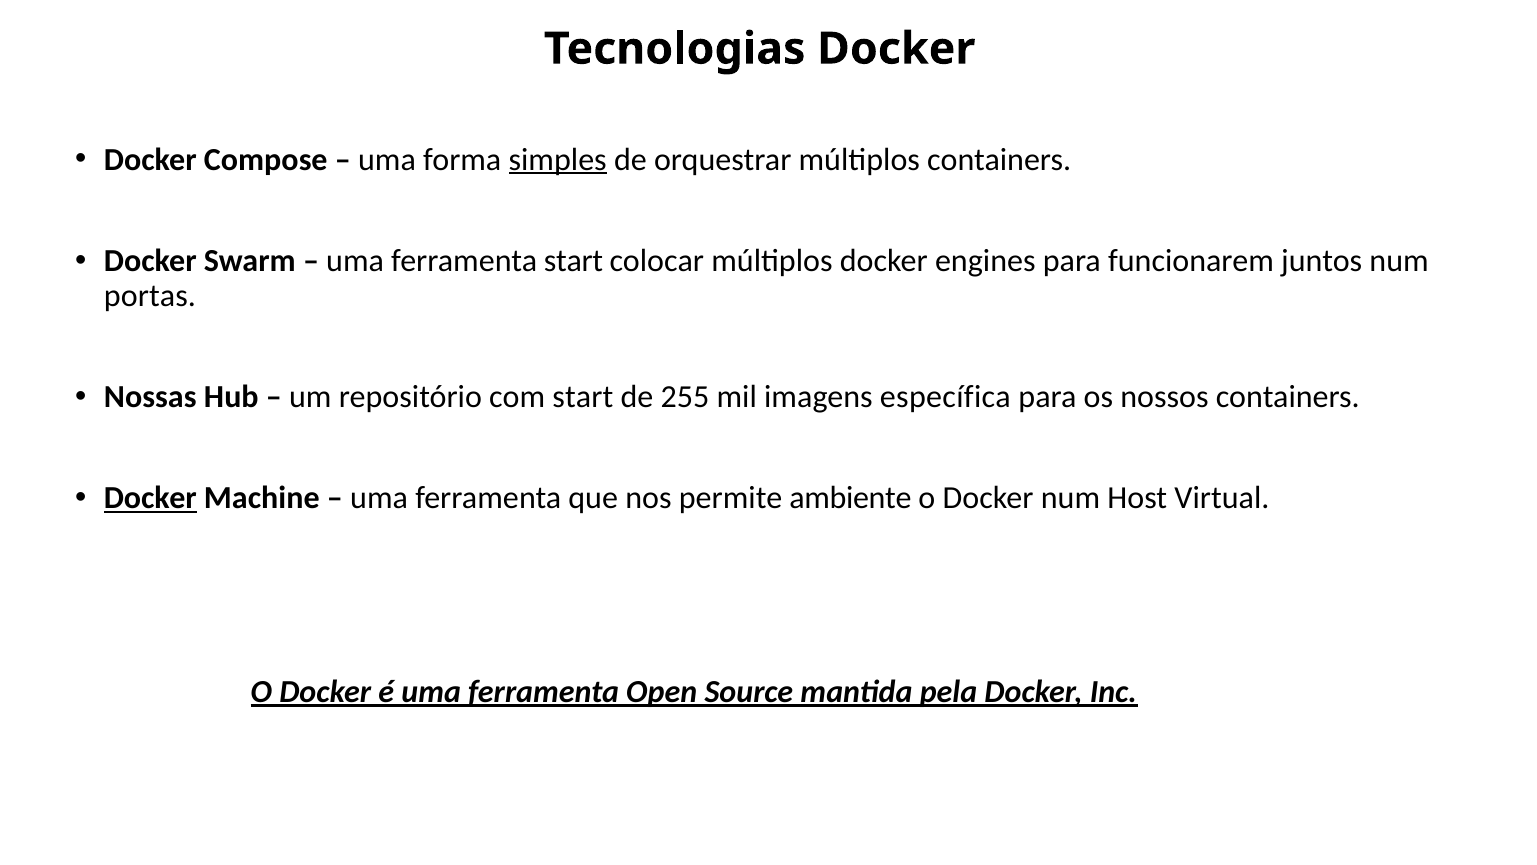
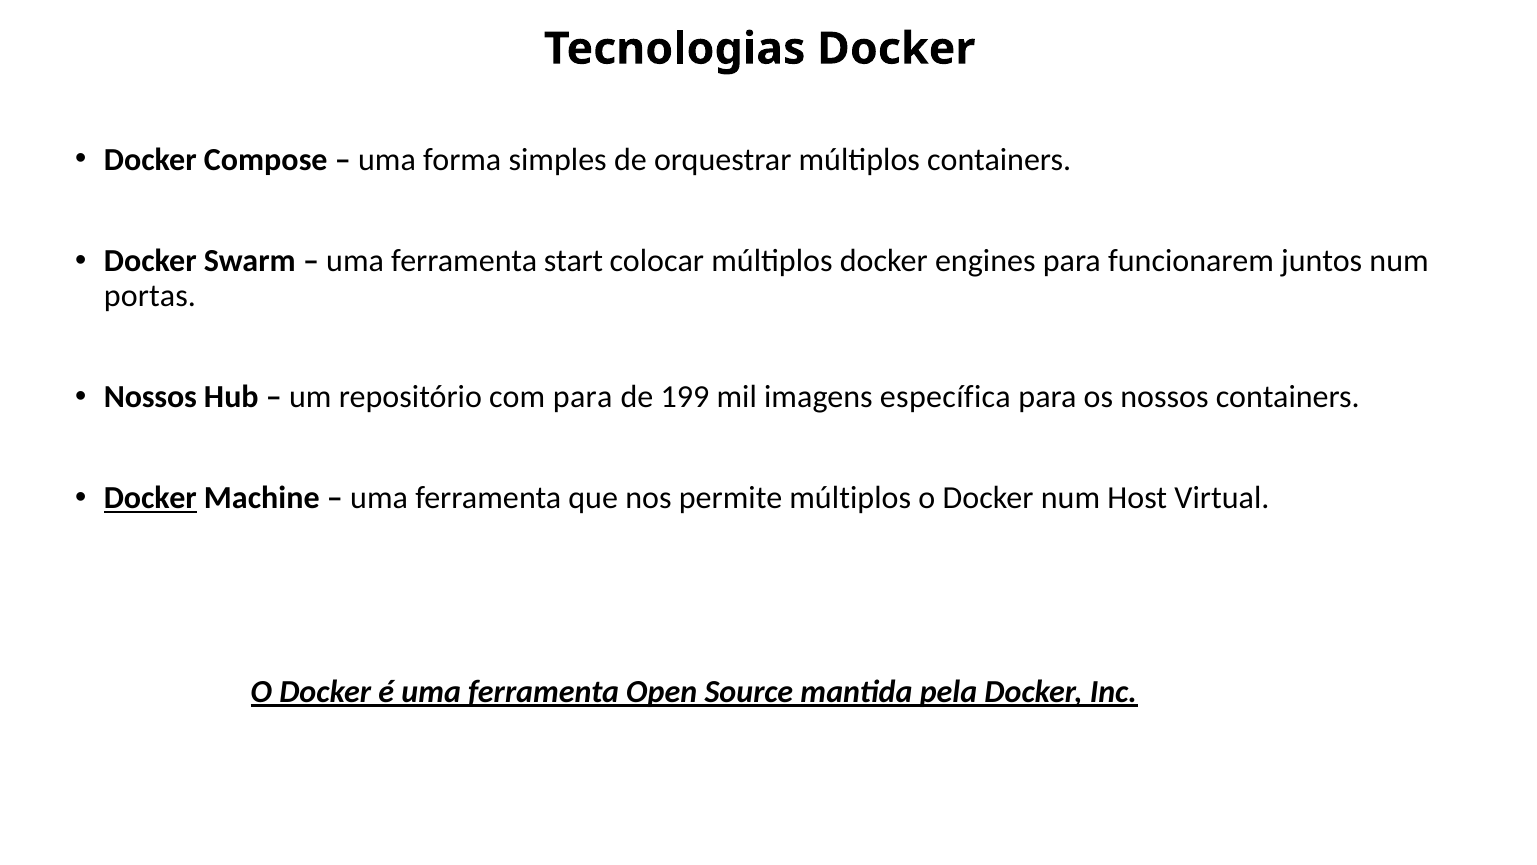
simples underline: present -> none (558, 160)
Nossas: Nossas -> Nossos (150, 397)
com start: start -> para (583, 397)
255: 255 -> 199 (685, 397)
permite ambiente: ambiente -> múltiplos (850, 498)
